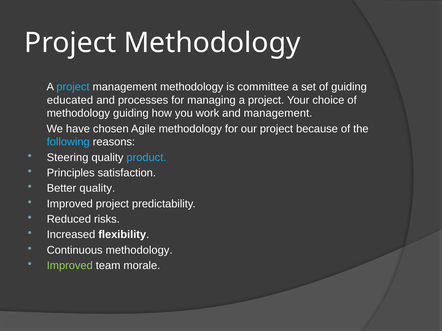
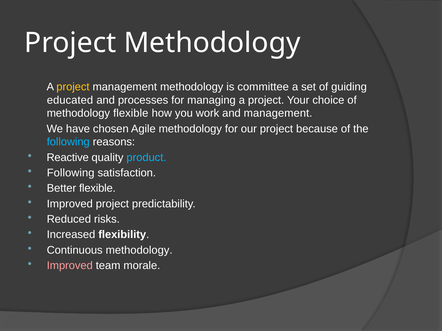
project colour: light blue -> yellow (73, 87)
methodology guiding: guiding -> flexible (131, 113)
Steering: Steering -> Reactive (68, 158)
Principles: Principles -> Following (71, 173)
Better quality: quality -> flexible (97, 189)
Improved colour: light green -> pink (70, 266)
